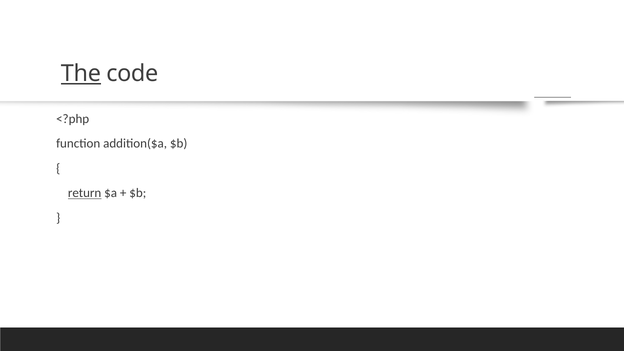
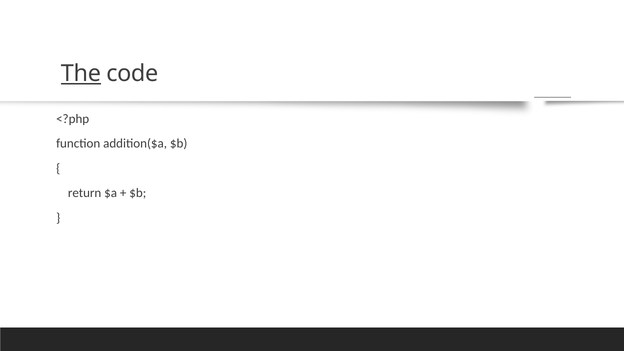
return underline: present -> none (85, 193)
